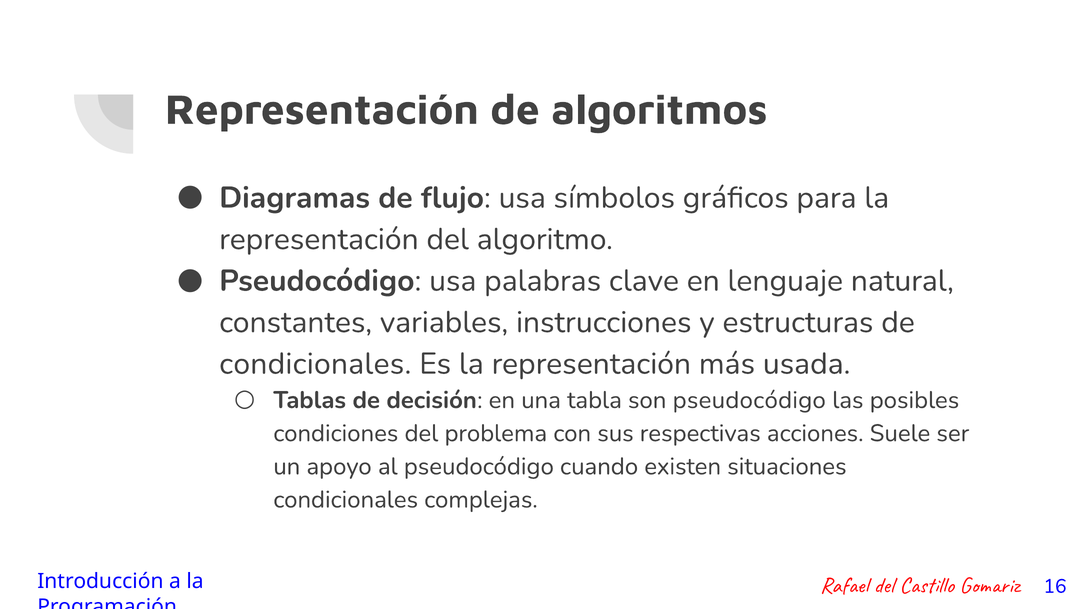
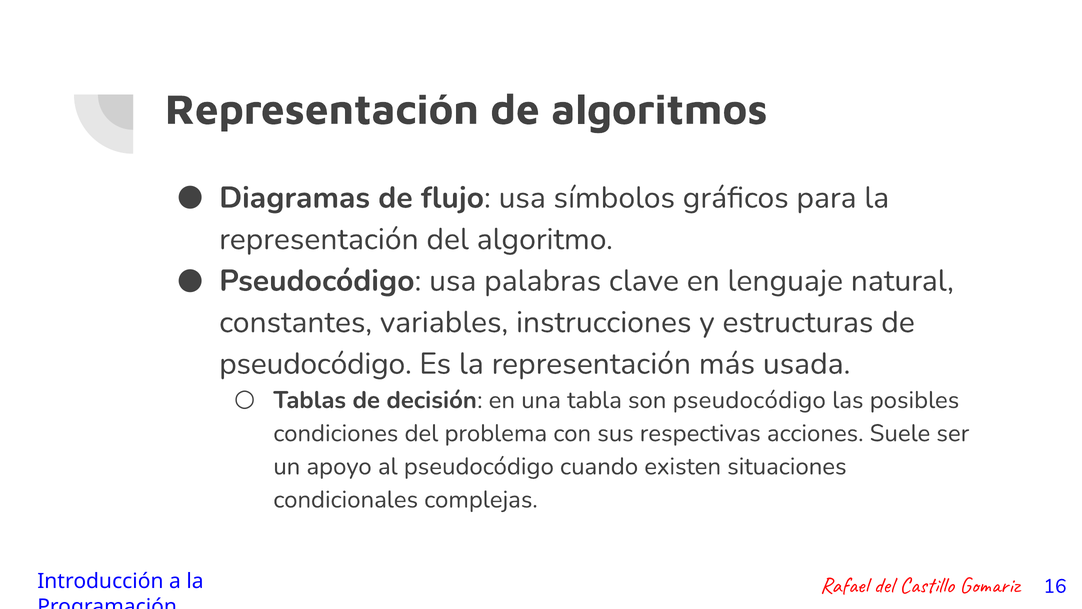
condicionales: condicionales -> pseudocódigo (316, 364)
